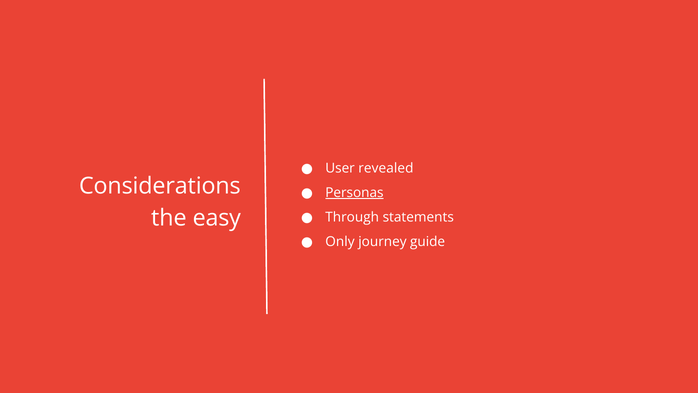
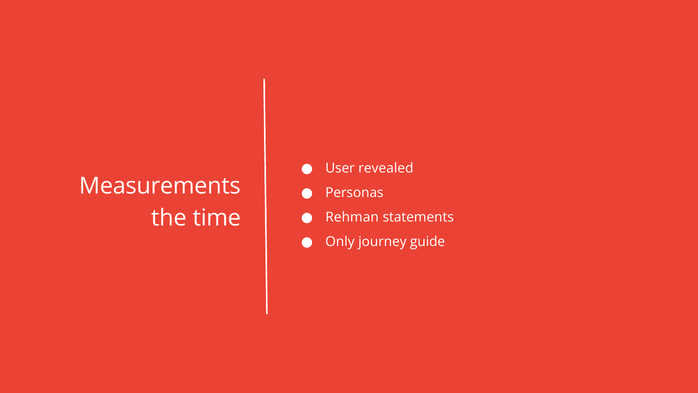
Considerations: Considerations -> Measurements (160, 186)
Personas underline: present -> none (354, 193)
easy: easy -> time (217, 218)
Through: Through -> Rehman (352, 217)
